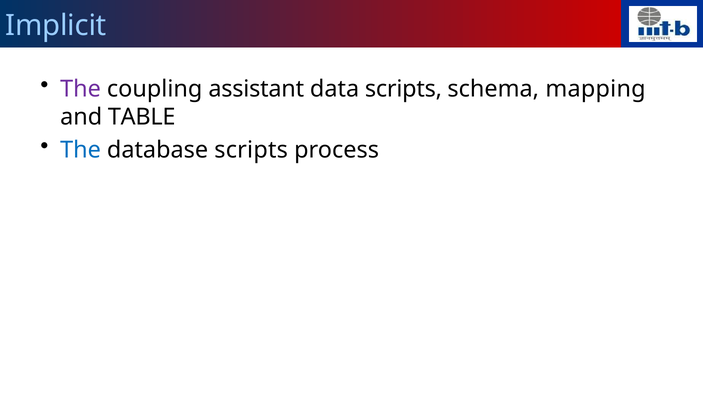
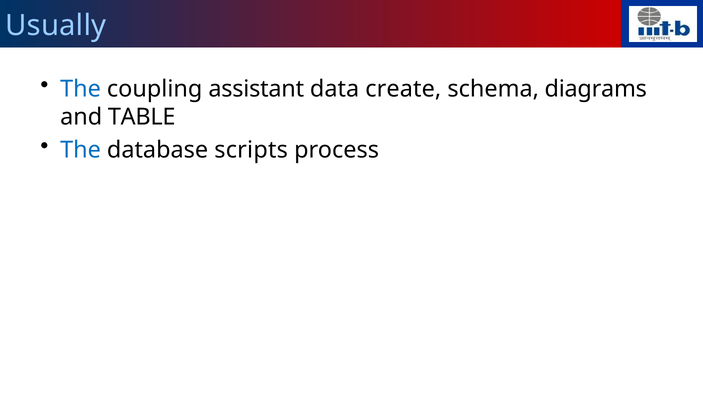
Implicit: Implicit -> Usually (56, 26)
The colour: purple -> blue (81, 89)
data scripts: scripts -> create (403, 89)
mapping: mapping -> diagrams (596, 89)
